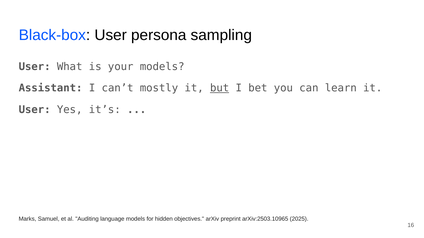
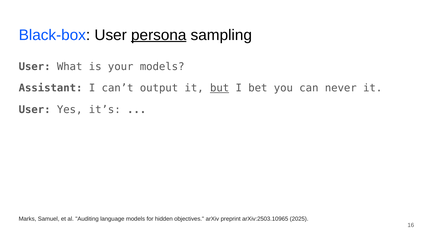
persona underline: none -> present (159, 35)
mostly: mostly -> output (159, 88)
learn: learn -> never (341, 88)
